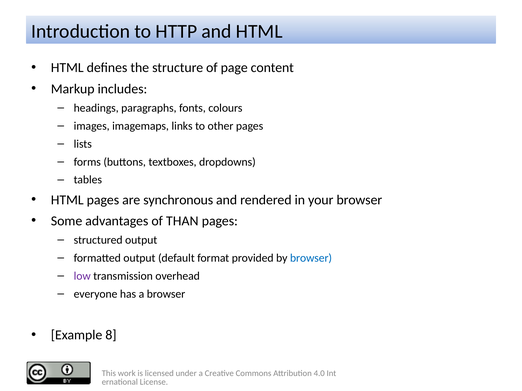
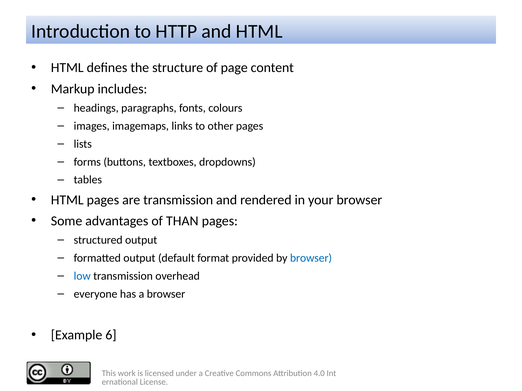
are synchronous: synchronous -> transmission (178, 200)
low colour: purple -> blue (82, 276)
8: 8 -> 6 (111, 335)
